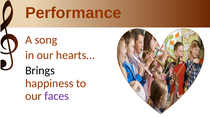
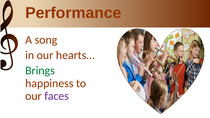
Brings colour: black -> green (40, 71)
